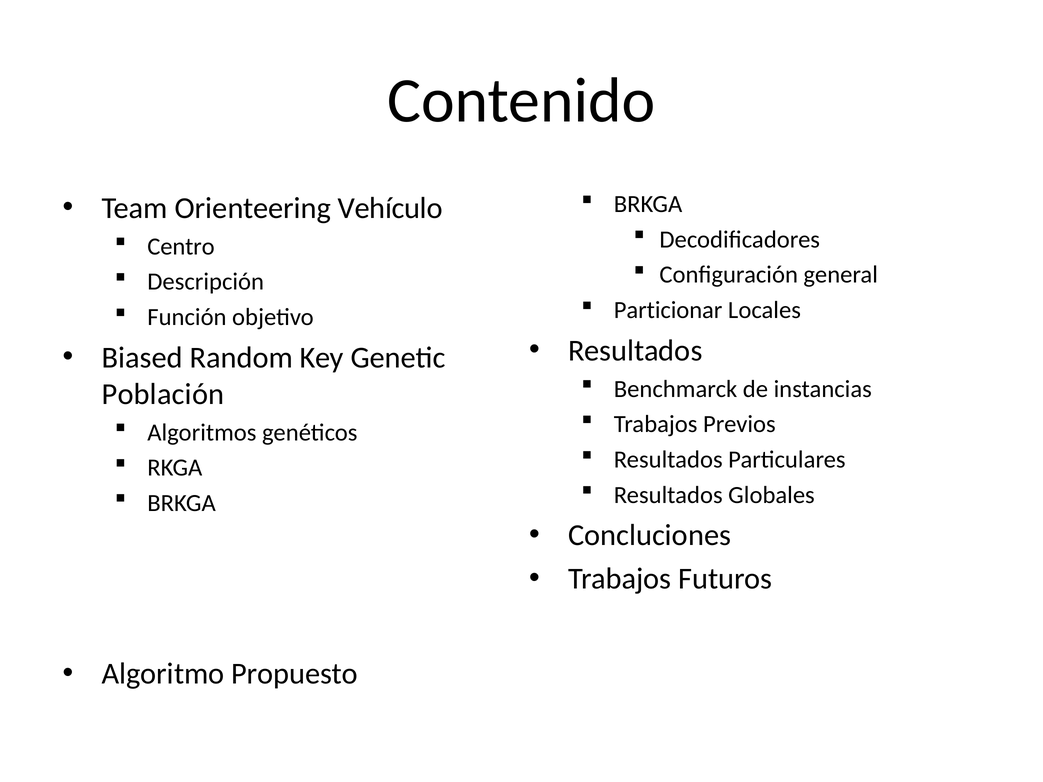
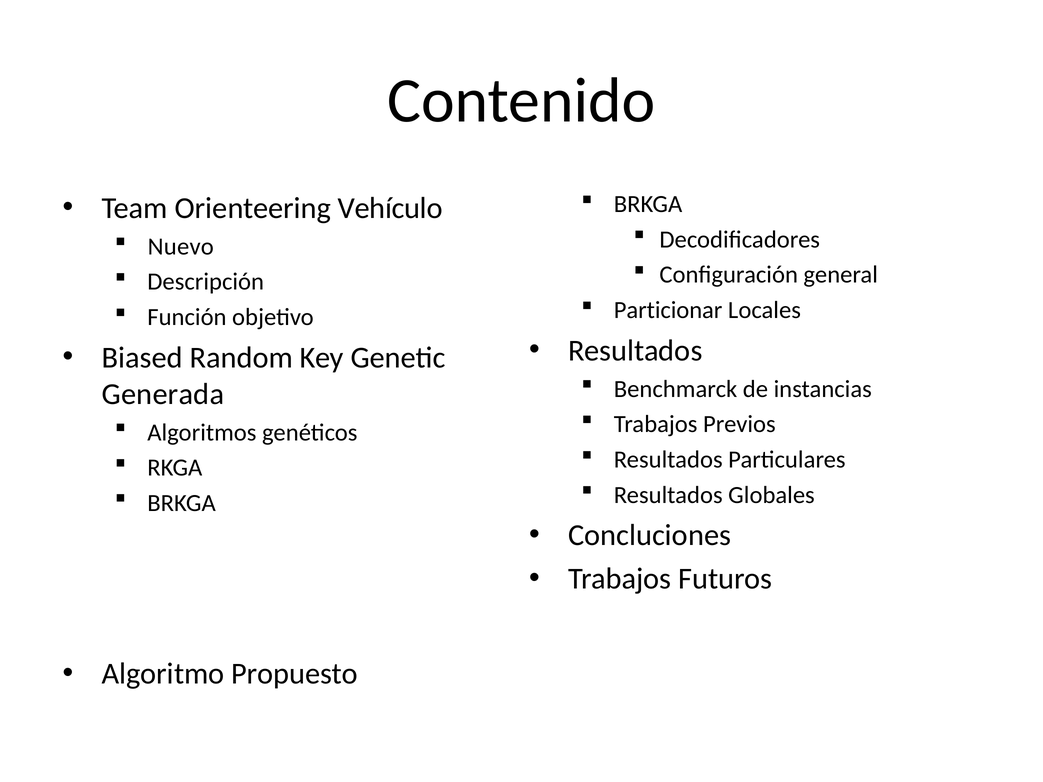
Centro: Centro -> Nuevo (181, 247)
Población: Población -> Generada (163, 394)
